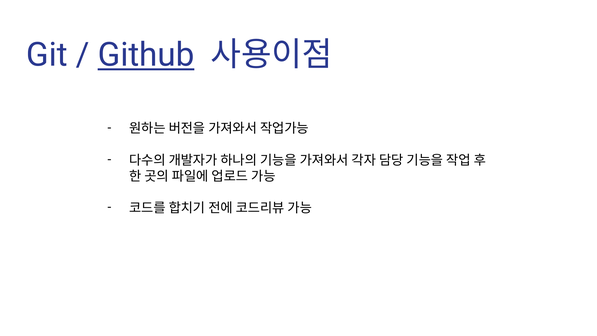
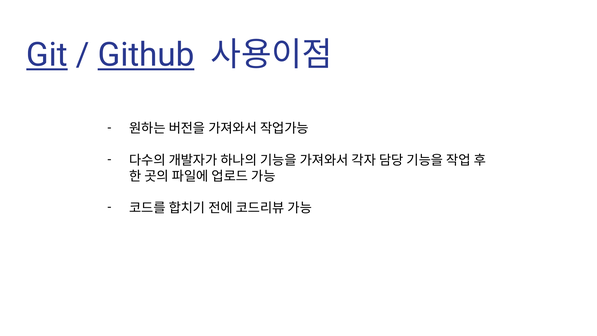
Git underline: none -> present (47, 55)
